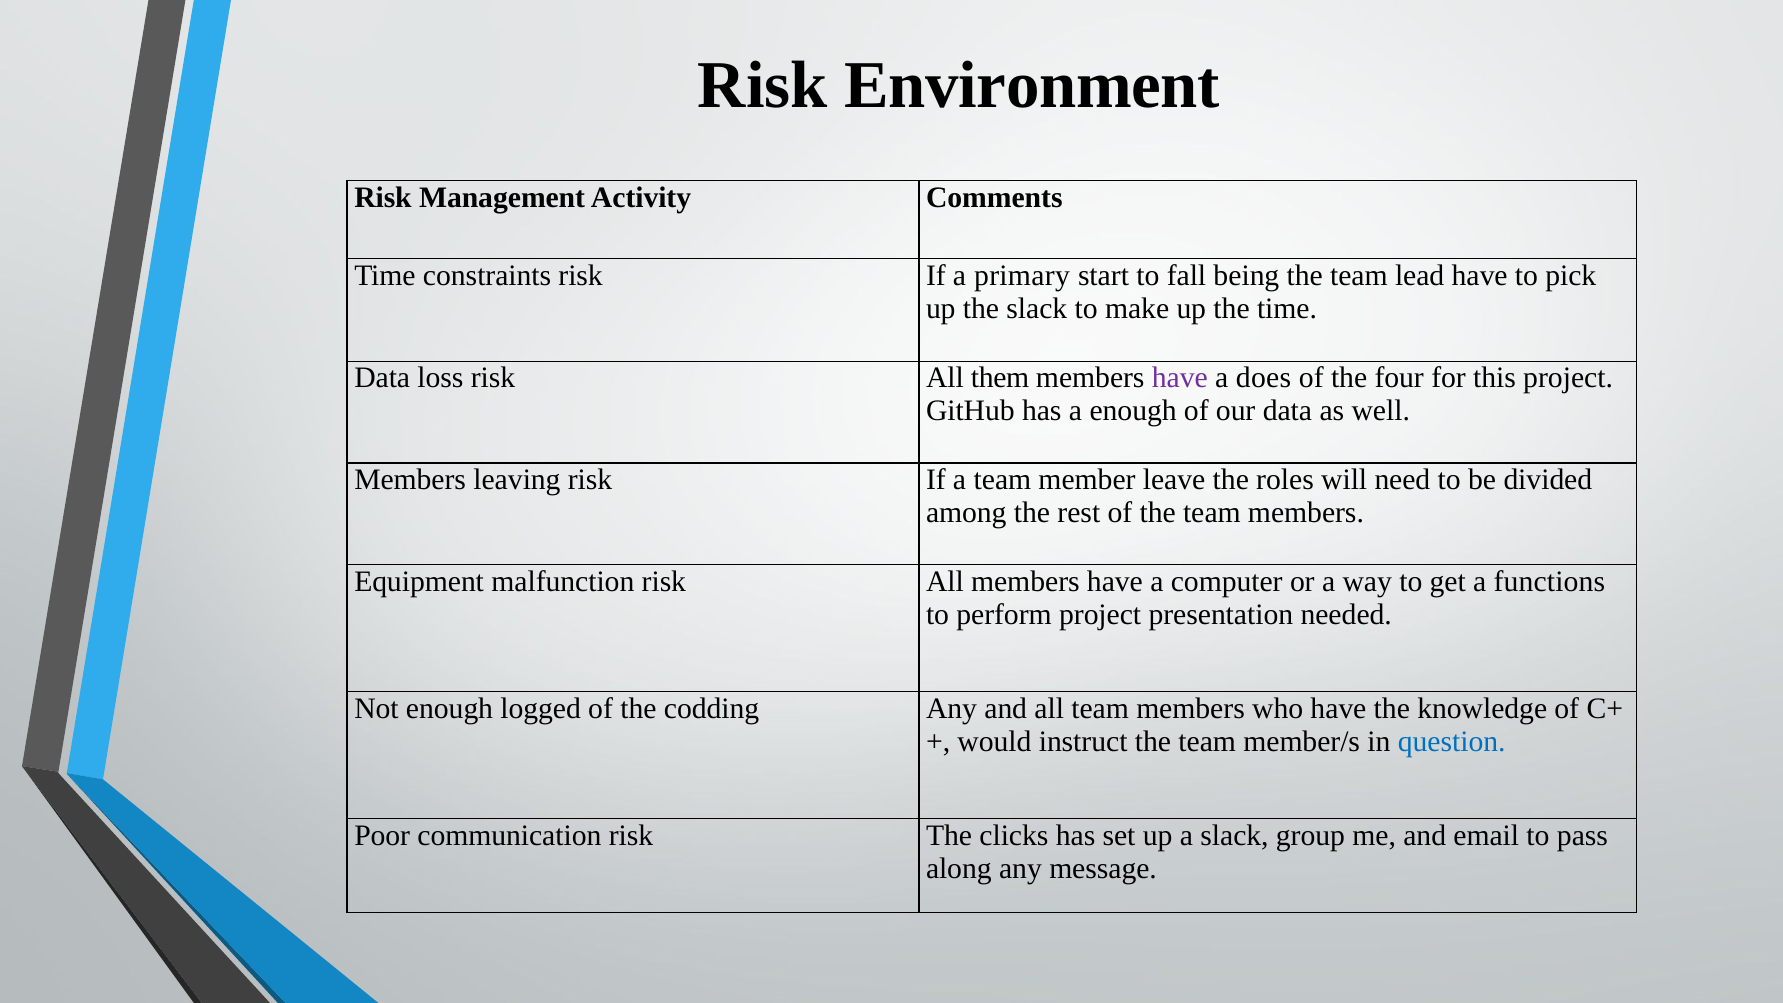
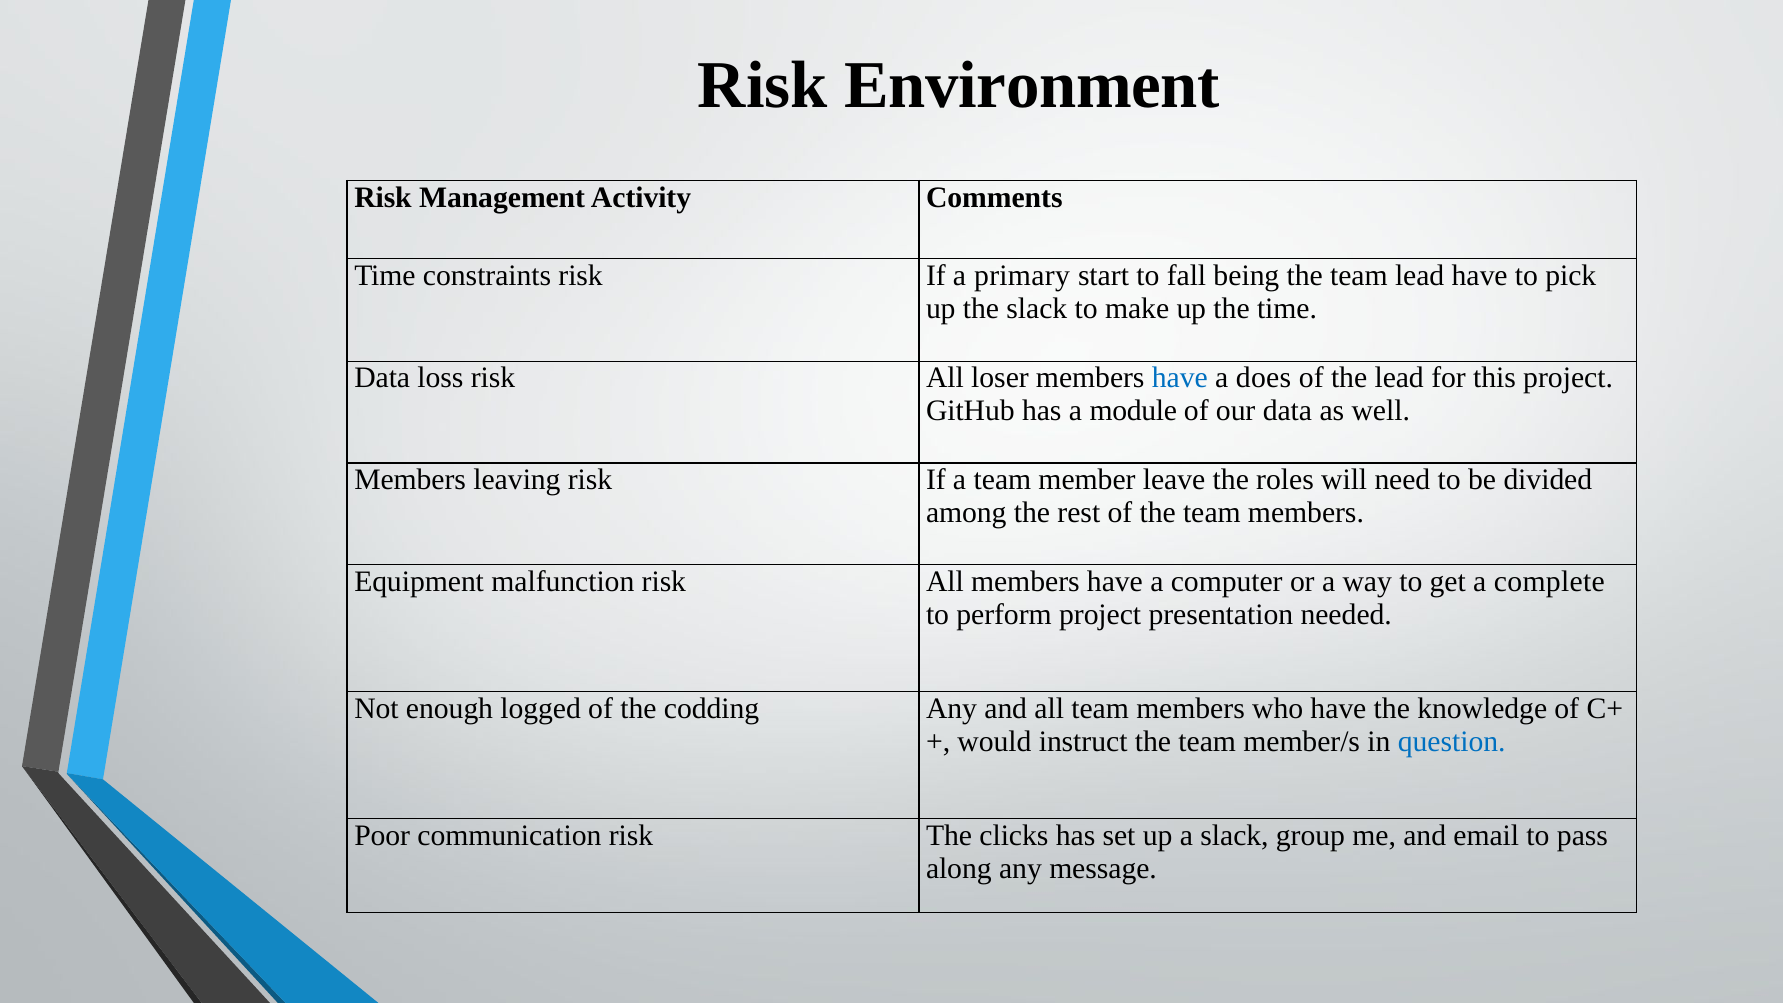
them: them -> loser (1000, 378)
have colour: purple -> blue (1180, 378)
the four: four -> lead (1399, 378)
a enough: enough -> module (1133, 411)
functions: functions -> complete (1549, 581)
